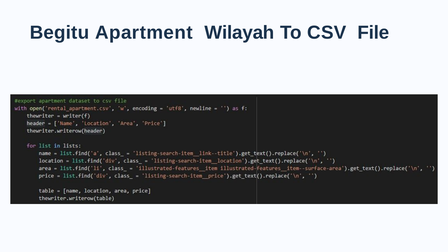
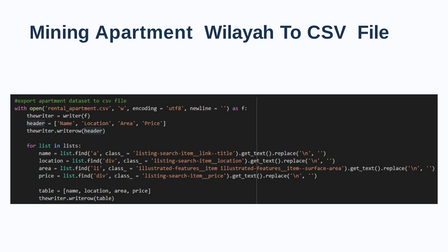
Begitu: Begitu -> Mining (60, 33)
